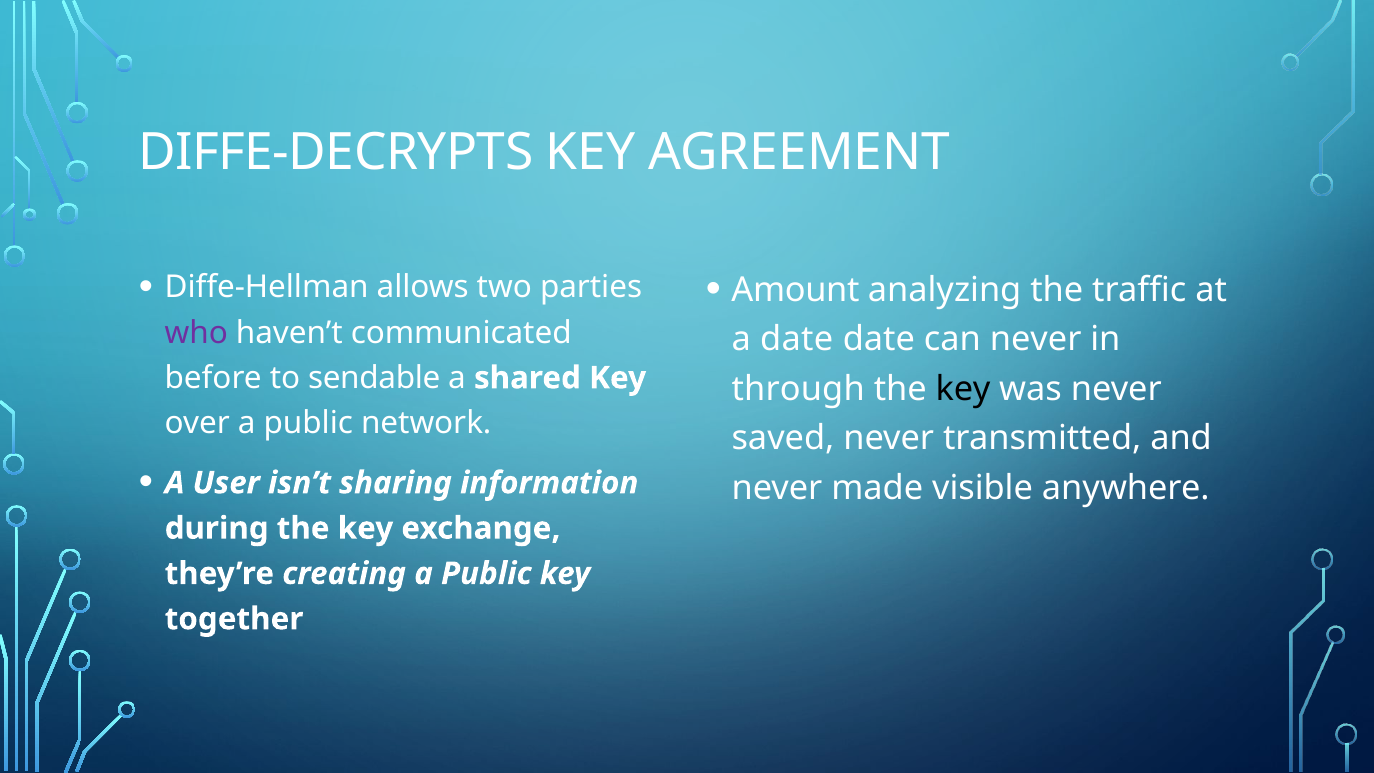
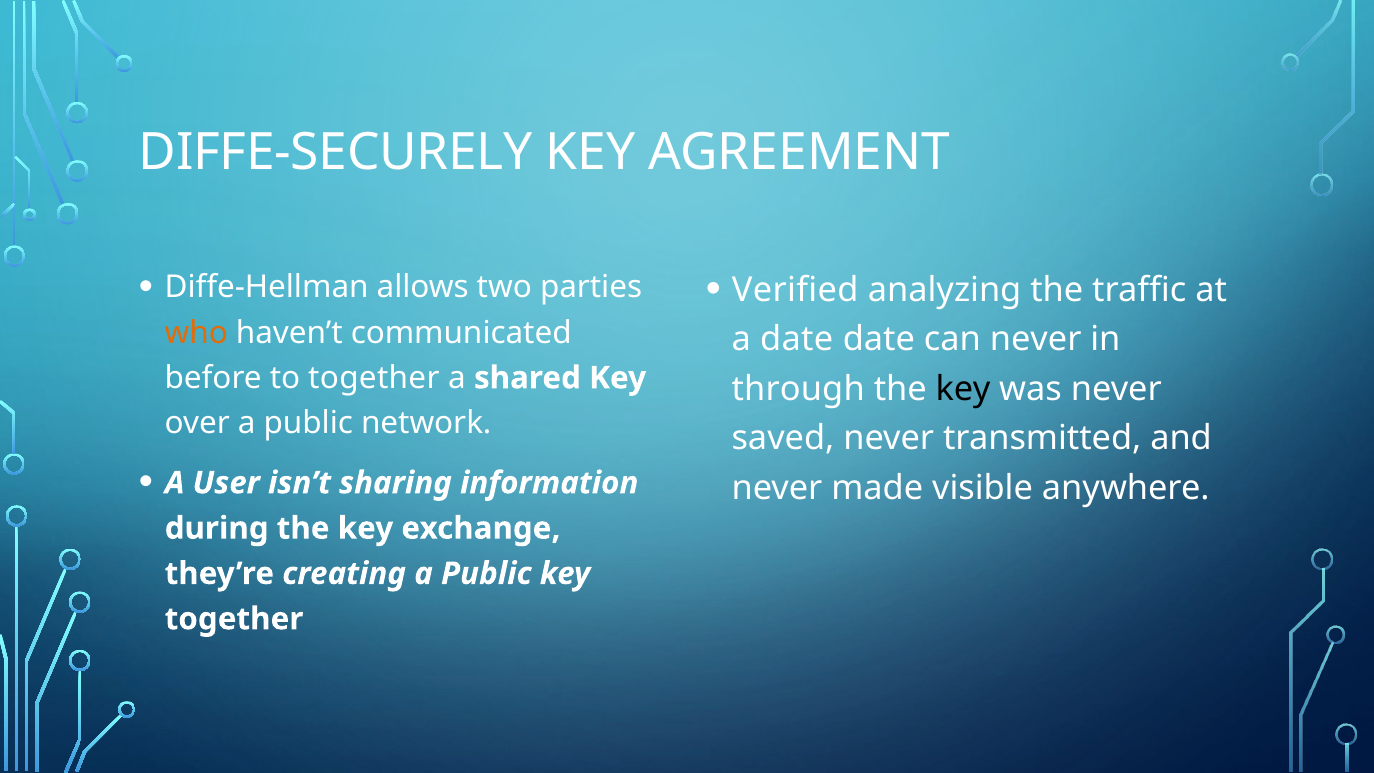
DIFFE-DECRYPTS: DIFFE-DECRYPTS -> DIFFE-SECURELY (336, 153)
Amount: Amount -> Verified (795, 290)
who colour: purple -> orange (196, 333)
to sendable: sendable -> together (374, 378)
